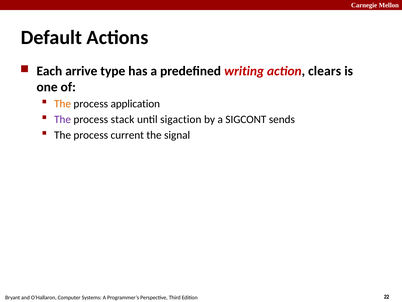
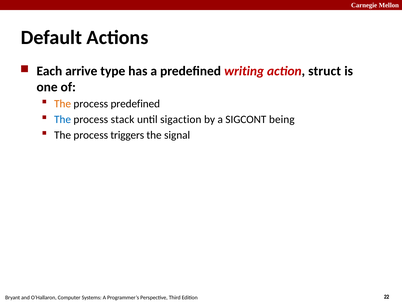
clears: clears -> struct (325, 71)
process application: application -> predefined (135, 104)
The colour: purple -> blue (63, 119)
sends: sends -> being (282, 119)
current: current -> triggers (127, 135)
